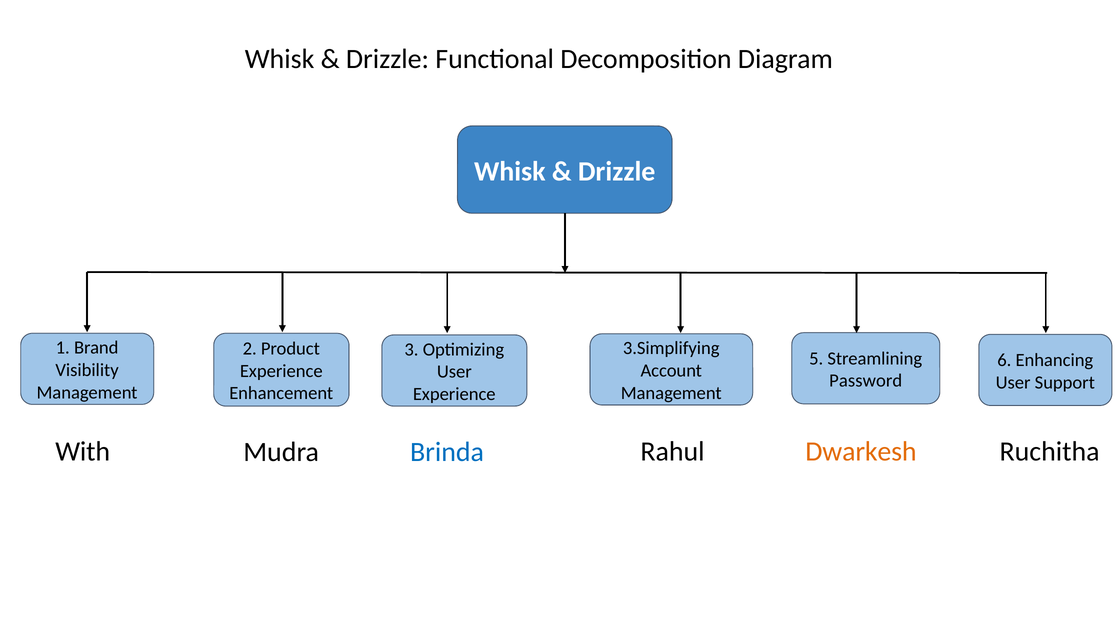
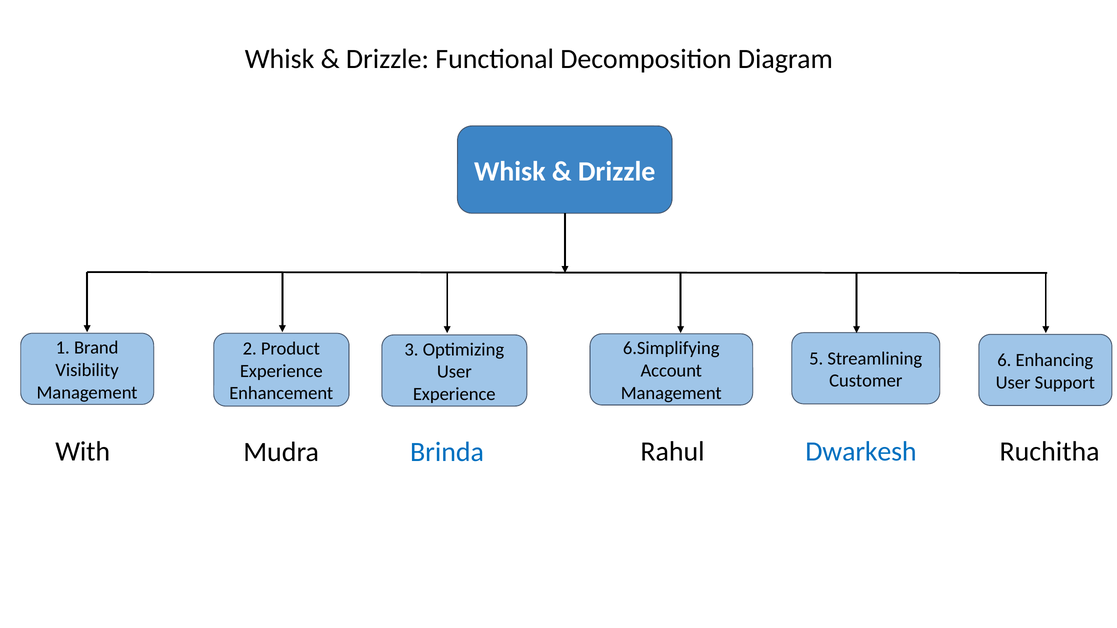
3.Simplifying: 3.Simplifying -> 6.Simplifying (671, 349)
Password: Password -> Customer (866, 381)
Dwarkesh colour: orange -> blue (861, 452)
